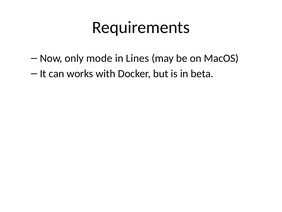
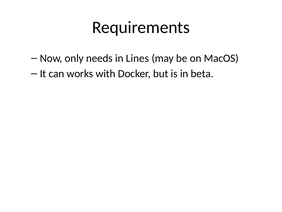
mode: mode -> needs (99, 58)
